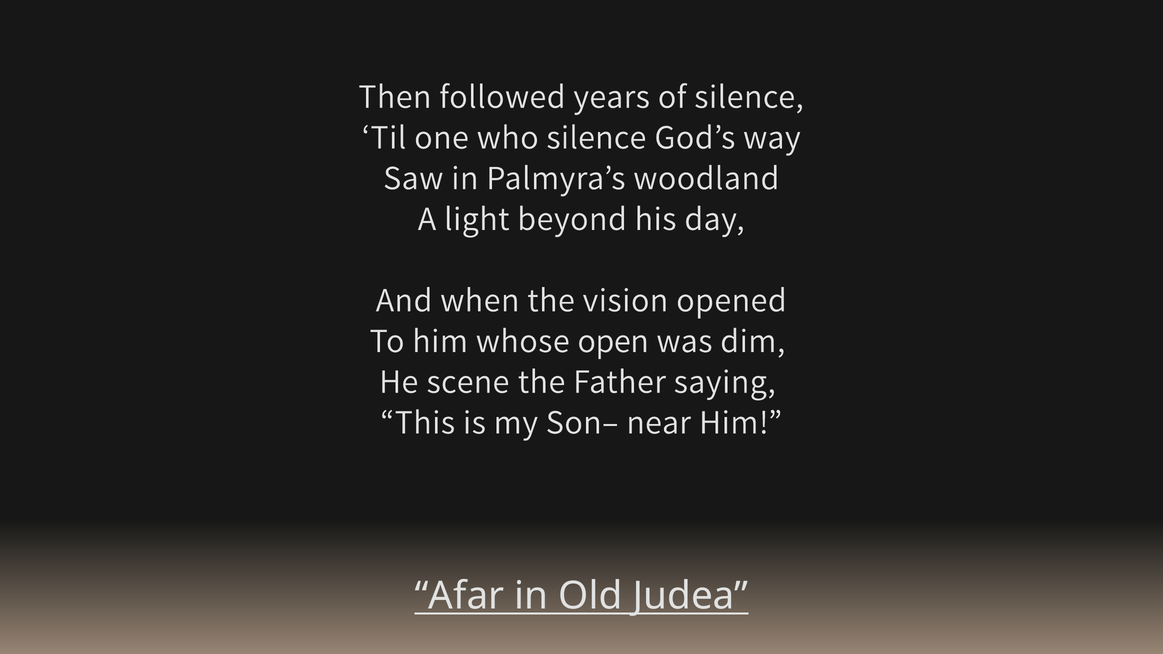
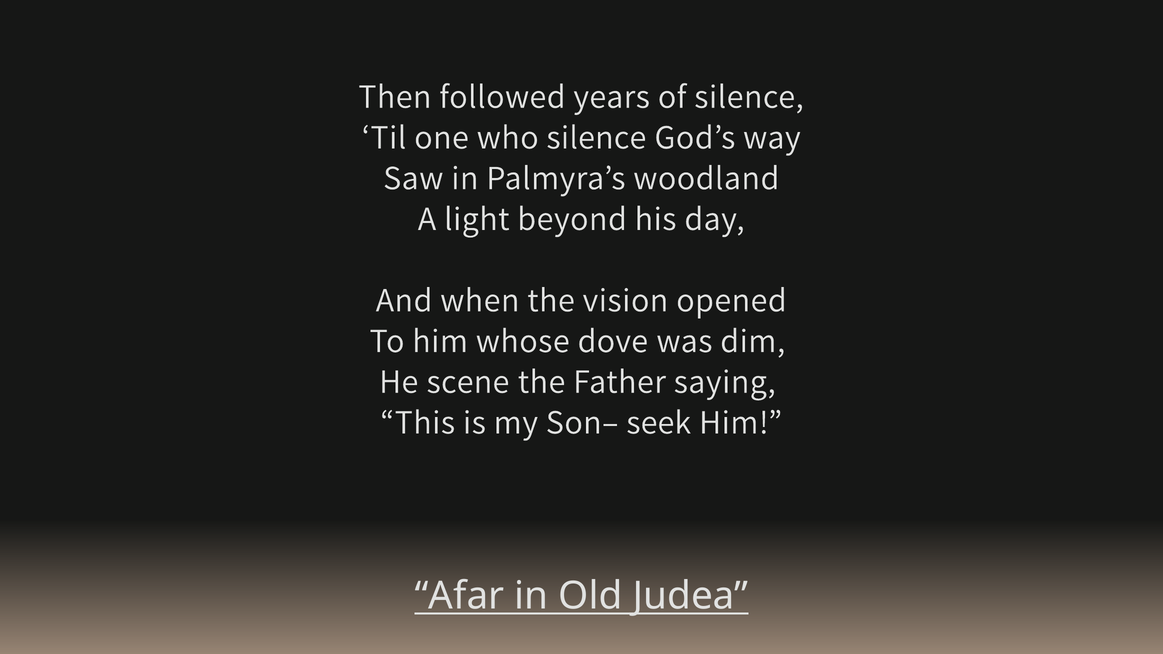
open: open -> dove (613, 341)
near: near -> seek (659, 422)
